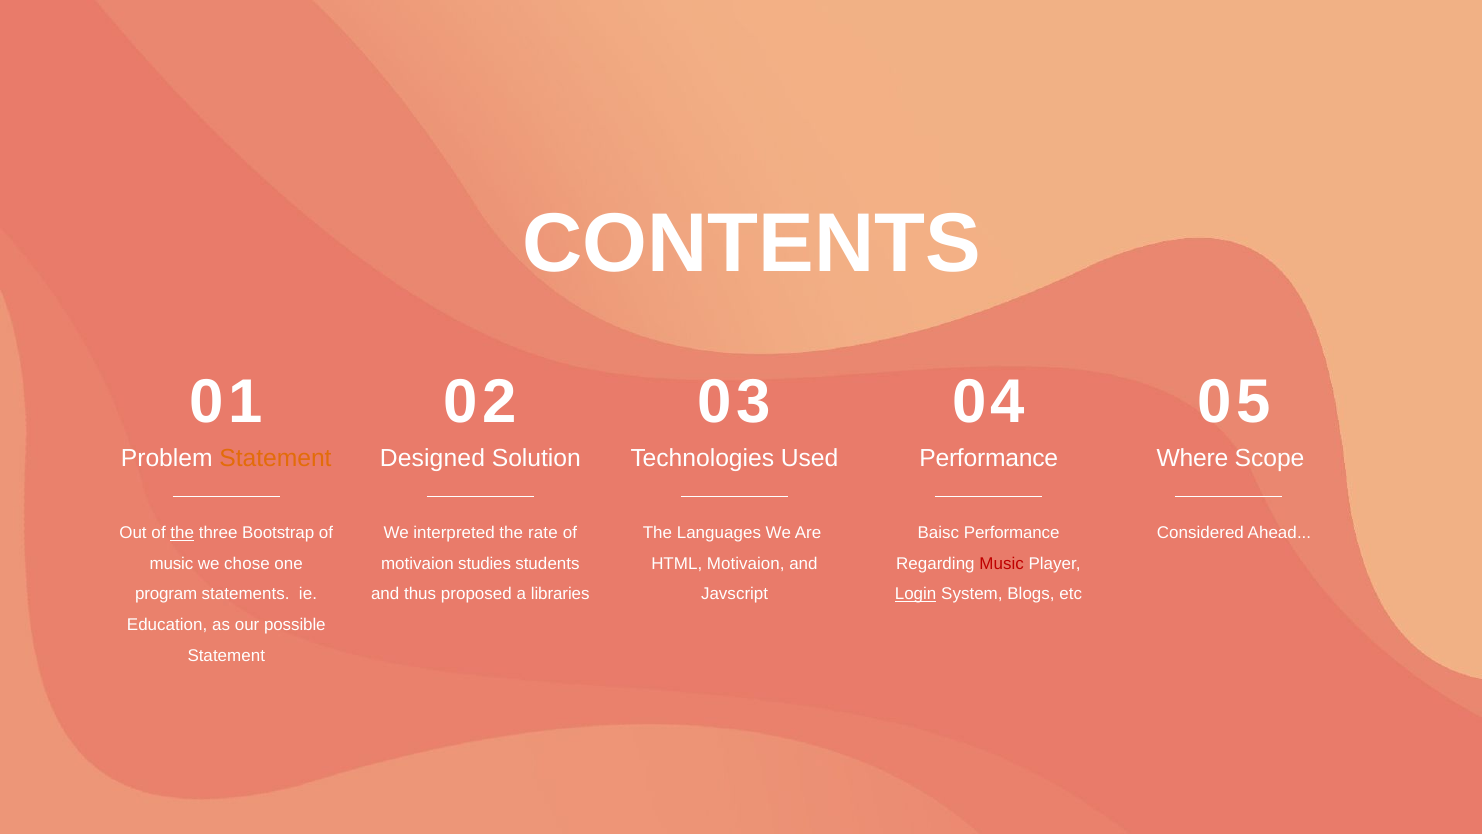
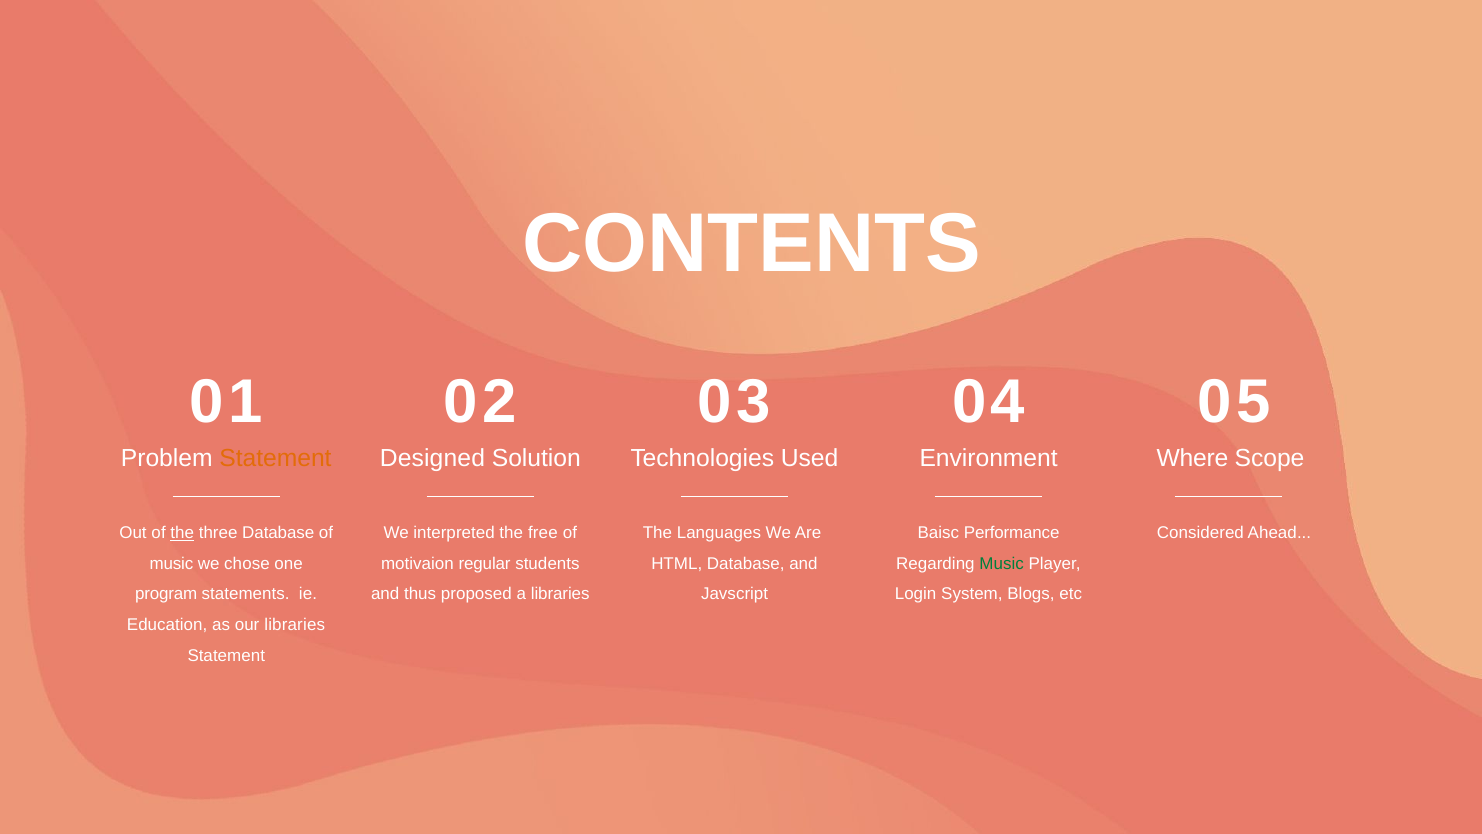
Performance: Performance -> Environment (989, 458)
three Bootstrap: Bootstrap -> Database (278, 533)
rate: rate -> free (543, 533)
studies: studies -> regular (485, 563)
HTML Motivaion: Motivaion -> Database (746, 563)
Music colour: red -> green (1002, 563)
Login underline: present -> none (916, 594)
our possible: possible -> libraries (295, 625)
